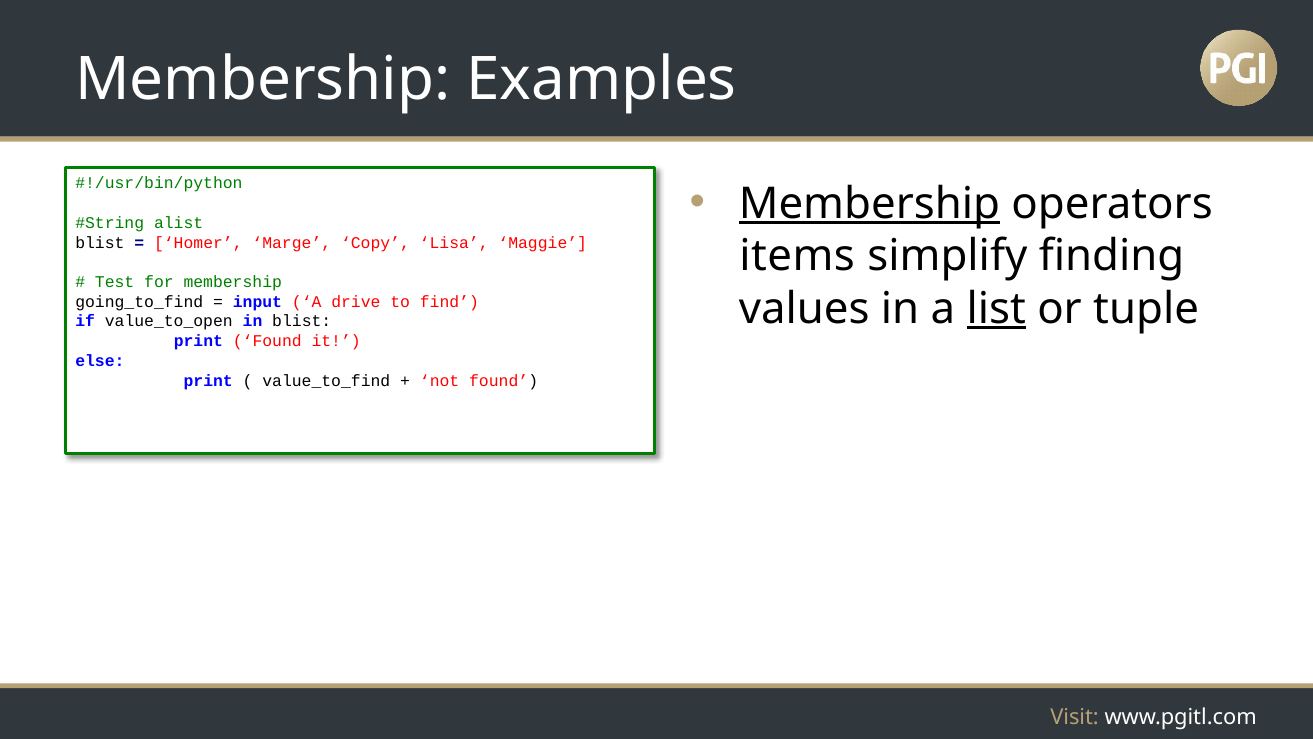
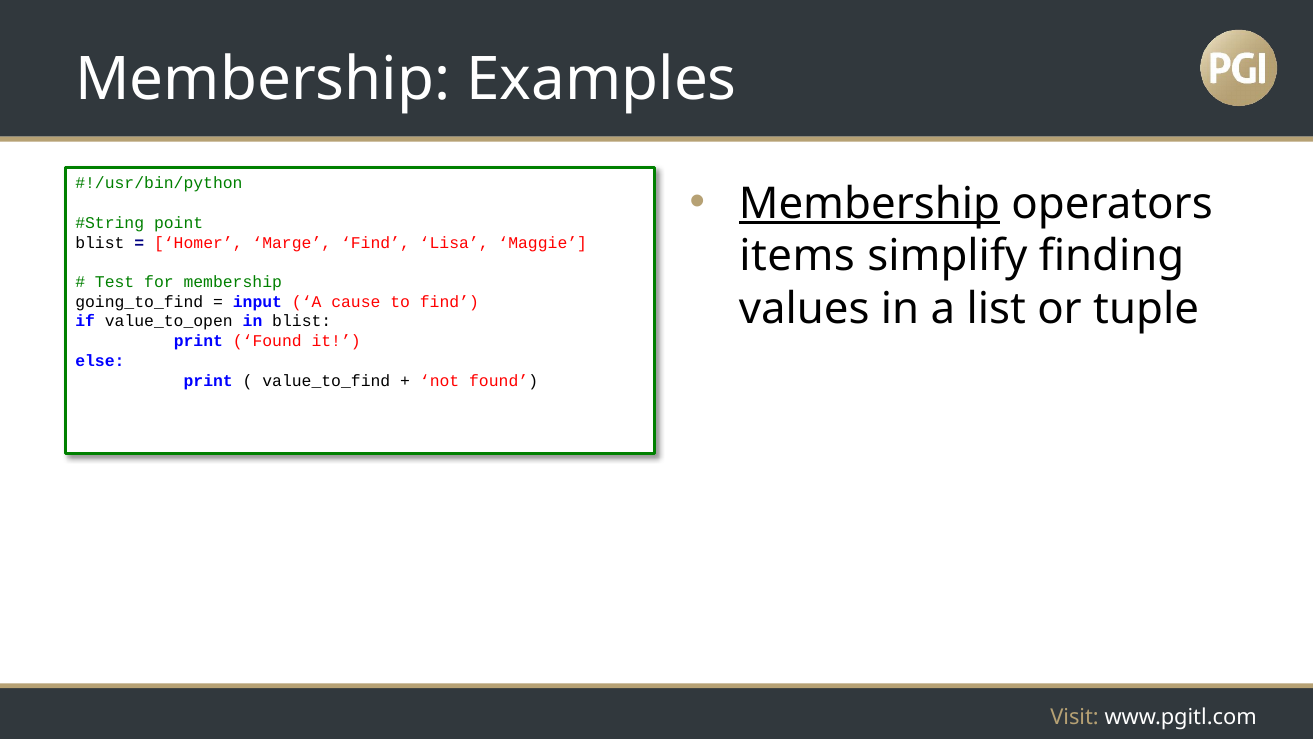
alist: alist -> point (179, 223)
Marge Copy: Copy -> Find (375, 243)
drive: drive -> cause (356, 302)
list underline: present -> none (996, 309)
